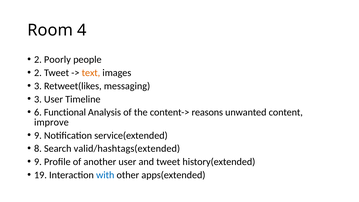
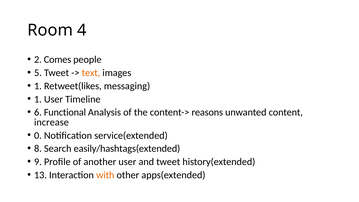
Poorly: Poorly -> Comes (58, 60)
2: 2 -> 5 (38, 73)
3: 3 -> 1 (38, 86)
3: 3 -> 1 (38, 99)
improve: improve -> increase (51, 122)
9: 9 -> 0 (38, 135)
valid/hashtags(extended: valid/hashtags(extended -> easily/hashtags(extended (127, 149)
19: 19 -> 13 (40, 175)
with colour: blue -> orange (105, 175)
